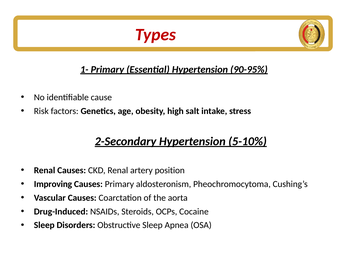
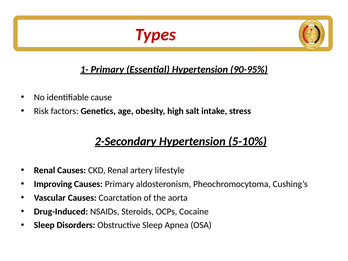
position: position -> lifestyle (170, 170)
